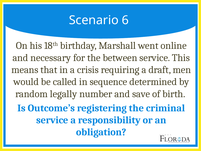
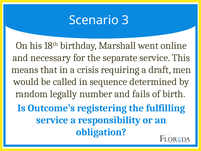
6: 6 -> 3 (125, 20)
between: between -> separate (120, 58)
save: save -> fails (141, 94)
criminal: criminal -> fulfilling (166, 108)
